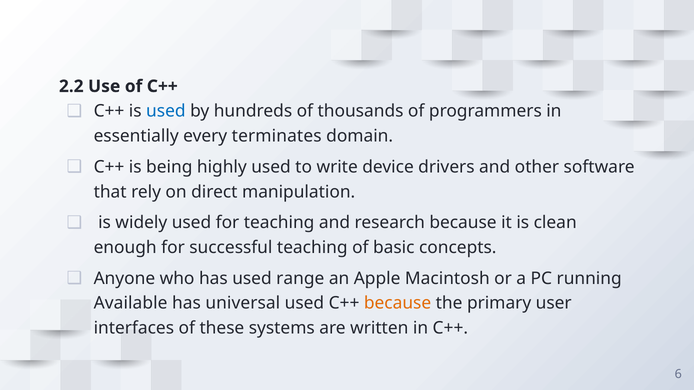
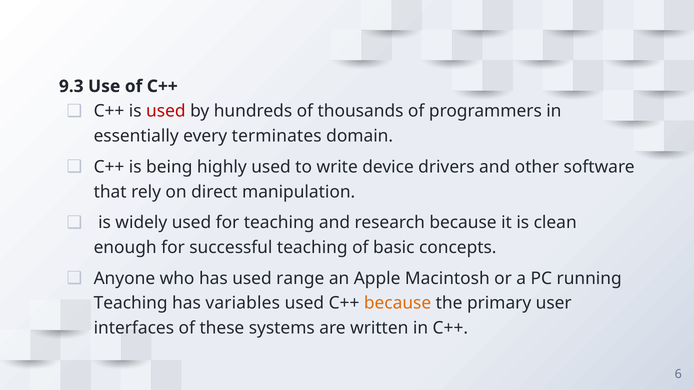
2.2: 2.2 -> 9.3 (71, 86)
used colour: blue -> red (166, 111)
Available: Available -> Teaching (131, 304)
universal: universal -> variables (243, 304)
